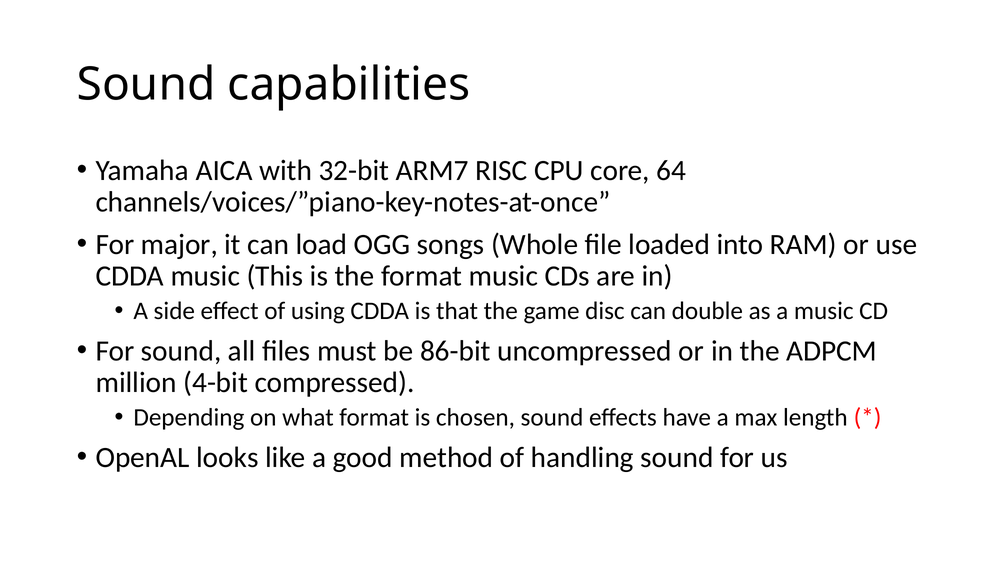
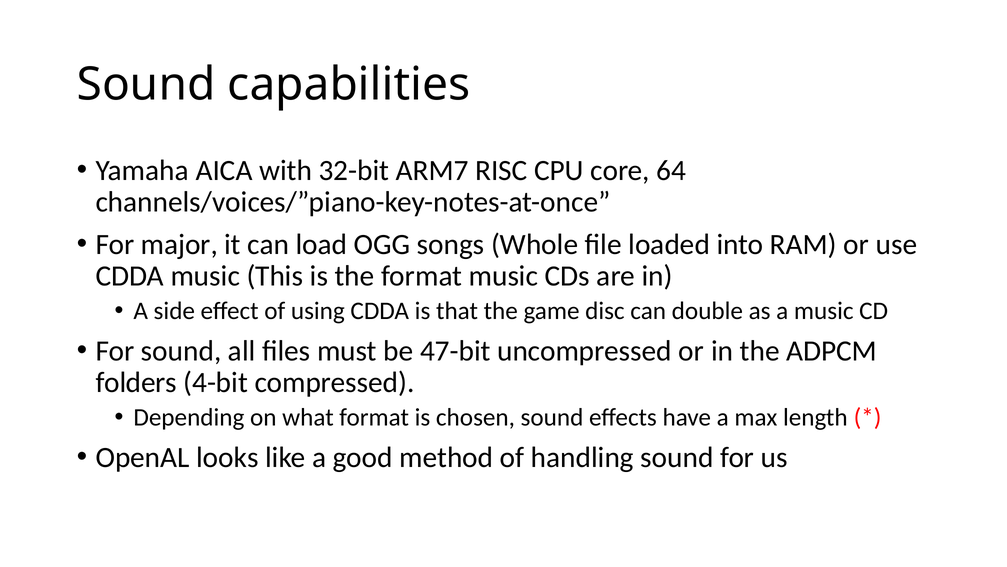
86-bit: 86-bit -> 47-bit (455, 351)
million: million -> folders (136, 382)
